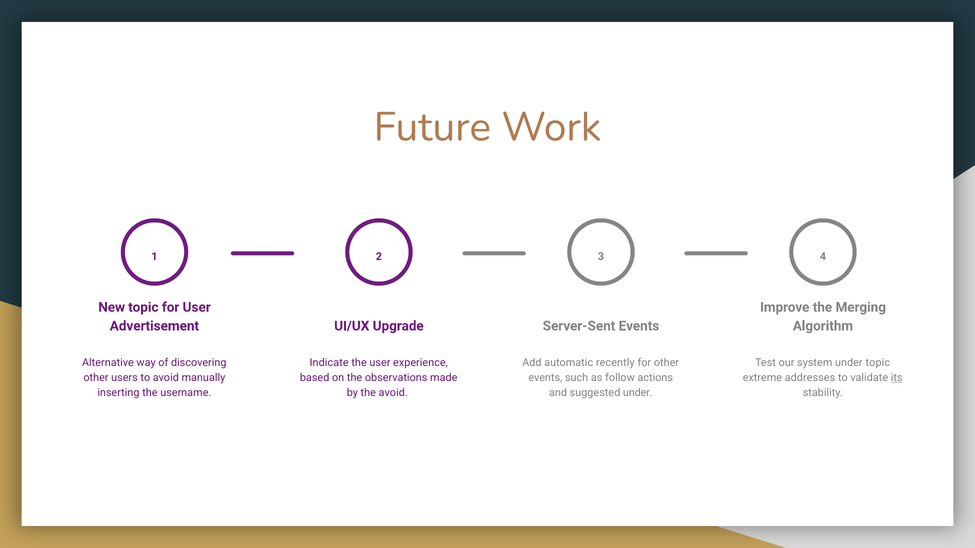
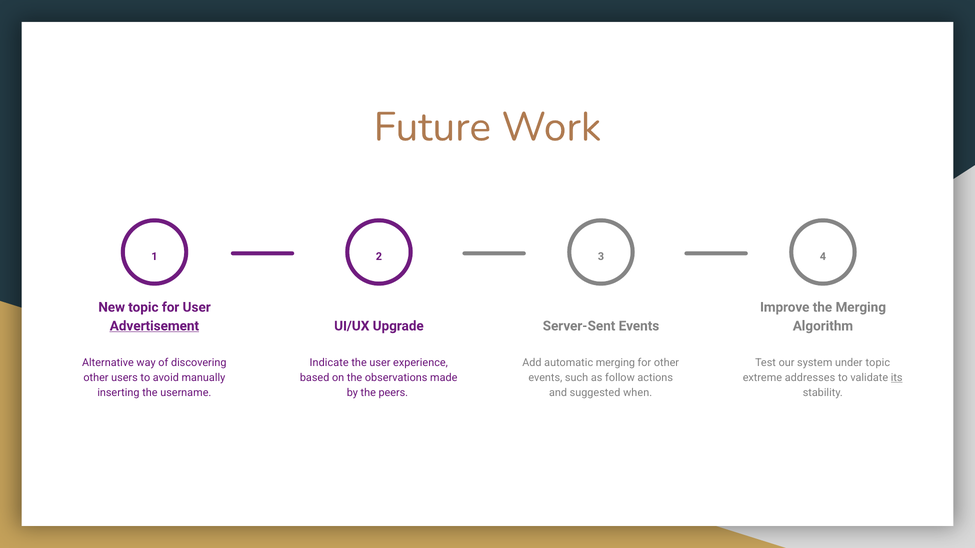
Advertisement underline: none -> present (154, 326)
automatic recently: recently -> merging (615, 363)
the avoid: avoid -> peers (393, 393)
suggested under: under -> when (638, 393)
